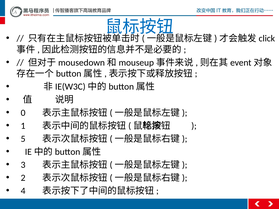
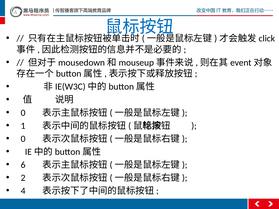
5: 5 -> 0 (23, 139)
3: 3 -> 6 (23, 165)
